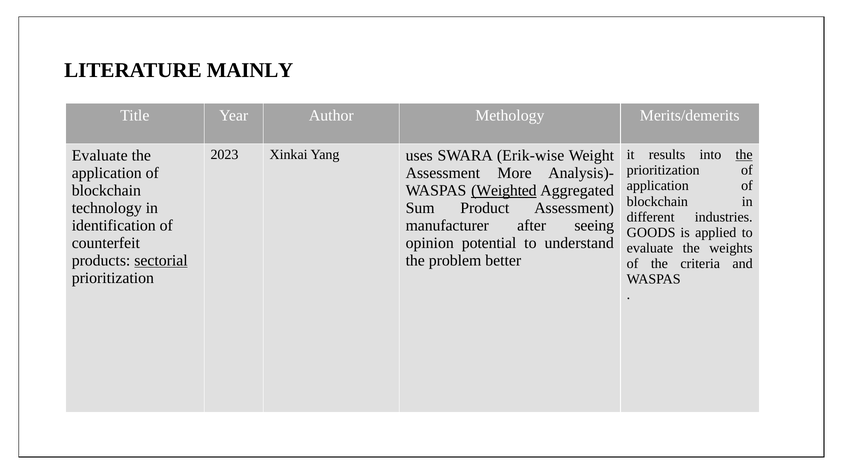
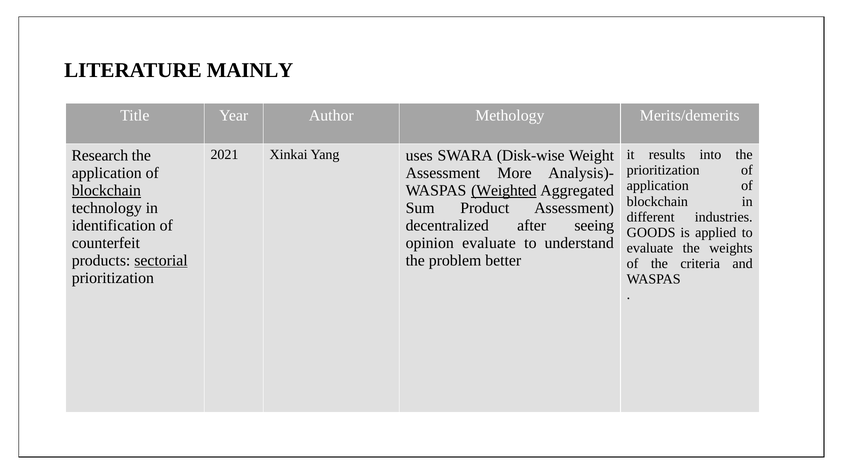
2023: 2023 -> 2021 (224, 155)
Erik-wise: Erik-wise -> Disk-wise (531, 156)
the underline: present -> none (744, 155)
Evaluate: Evaluate -> Research (100, 156)
blockchain underline: none -> present (106, 191)
manufacturer: manufacturer -> decentralized (447, 226)
opinion potential: potential -> evaluate (489, 243)
